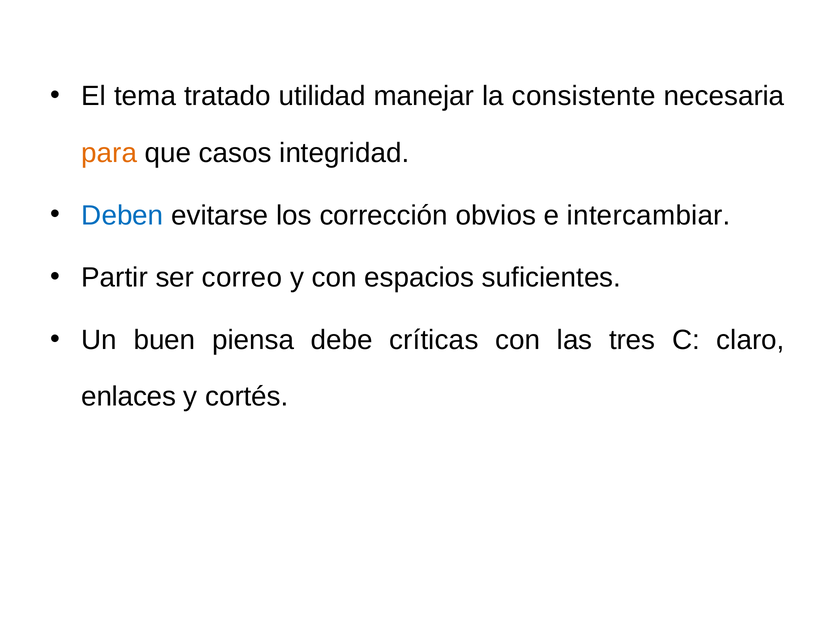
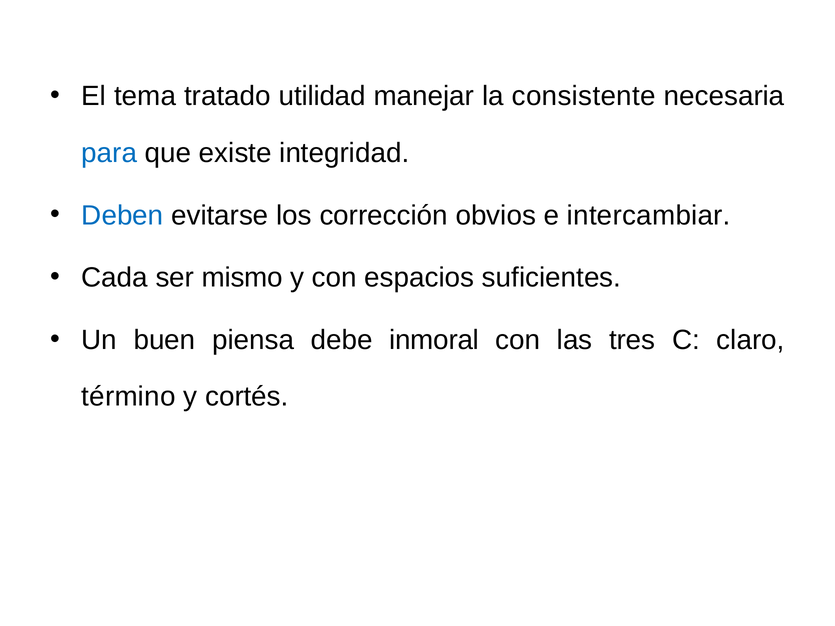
para colour: orange -> blue (109, 153)
casos: casos -> existe (235, 153)
Partir: Partir -> Cada (115, 278)
correo: correo -> mismo (242, 278)
críticas: críticas -> inmoral (434, 340)
enlaces: enlaces -> término (128, 397)
